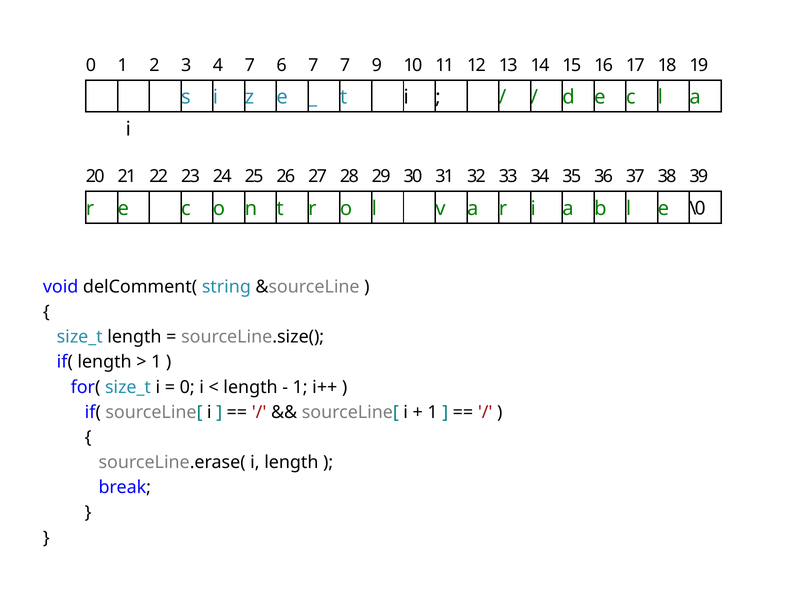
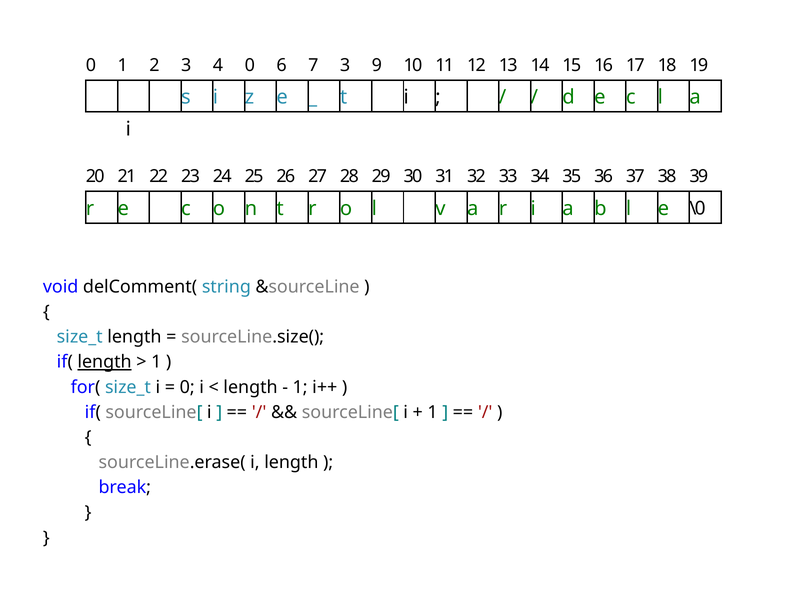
4 7: 7 -> 0 (250, 65)
7 7: 7 -> 3 (345, 65)
length underline: none -> present (105, 362)
